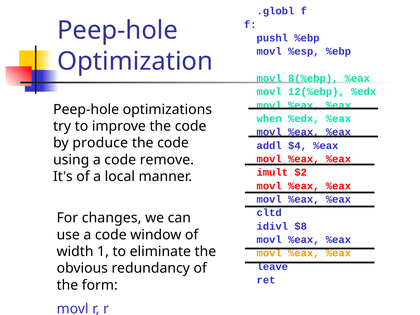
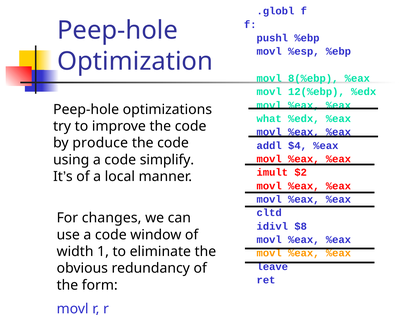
when: when -> what (269, 119)
remove: remove -> simplify (167, 160)
